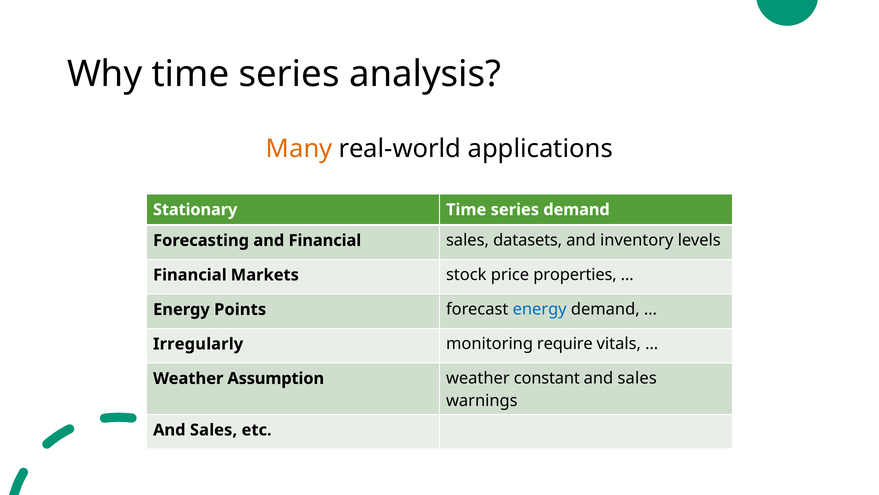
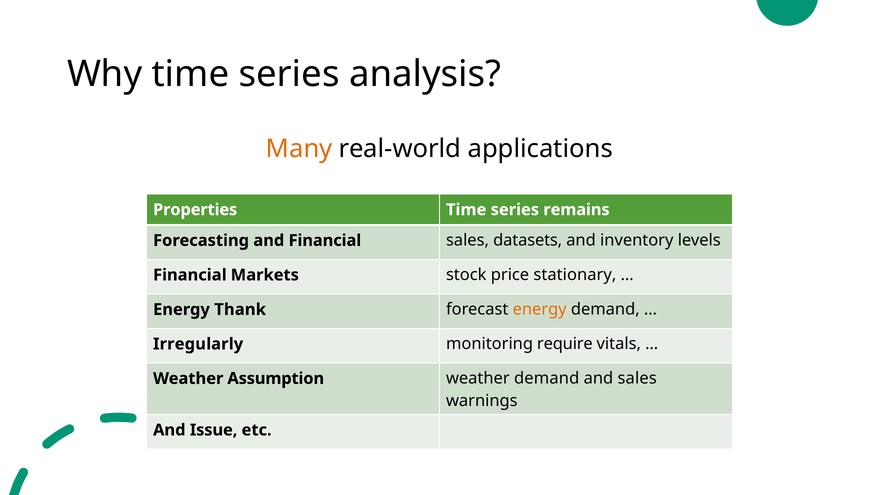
Stationary: Stationary -> Properties (195, 209)
series demand: demand -> remains (577, 209)
properties: properties -> stationary (575, 275)
Points: Points -> Thank (240, 309)
energy colour: blue -> orange (540, 309)
weather constant: constant -> demand (547, 378)
Sales: Sales -> Issue (214, 430)
